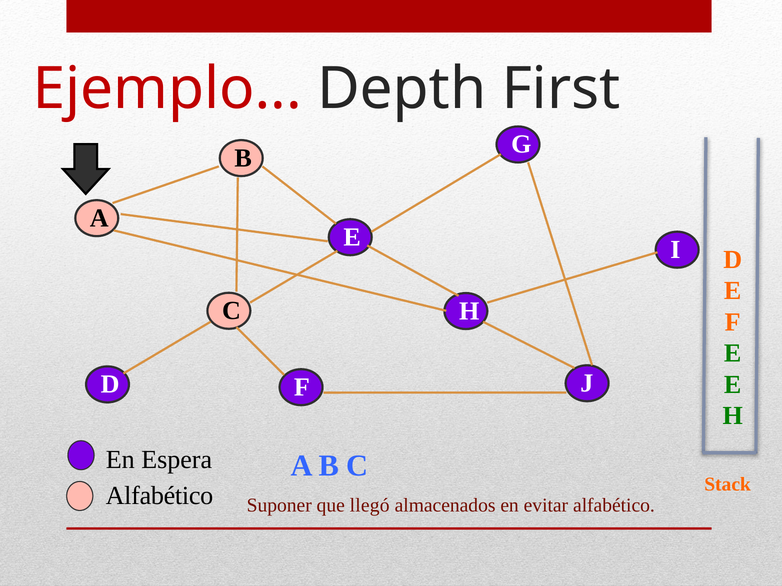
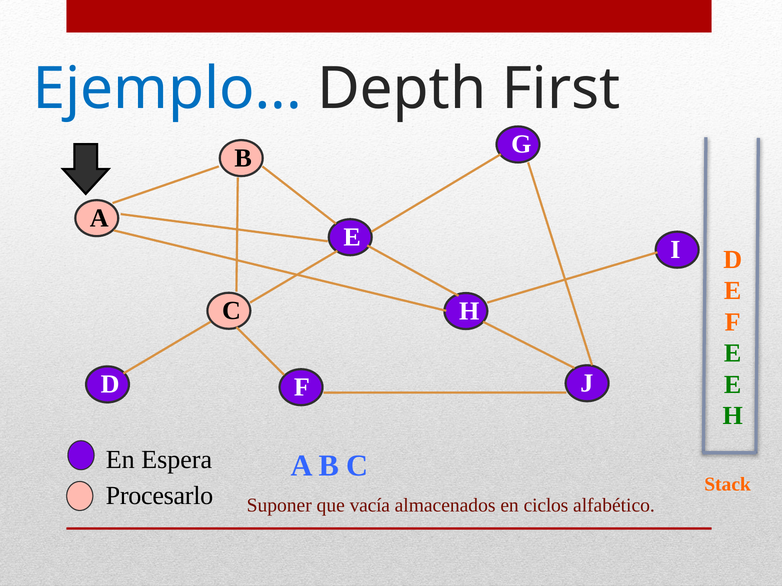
Ejemplo colour: red -> blue (167, 89)
Alfabético: Alfabético -> Procesarlo (159, 496)
llegó: llegó -> vacía (370, 506)
evitar: evitar -> ciclos (546, 506)
